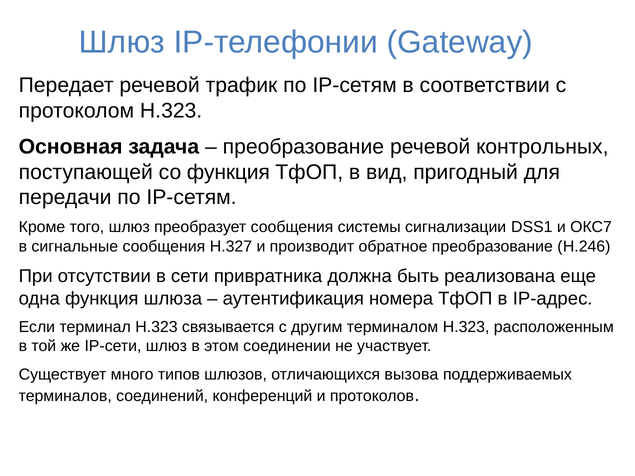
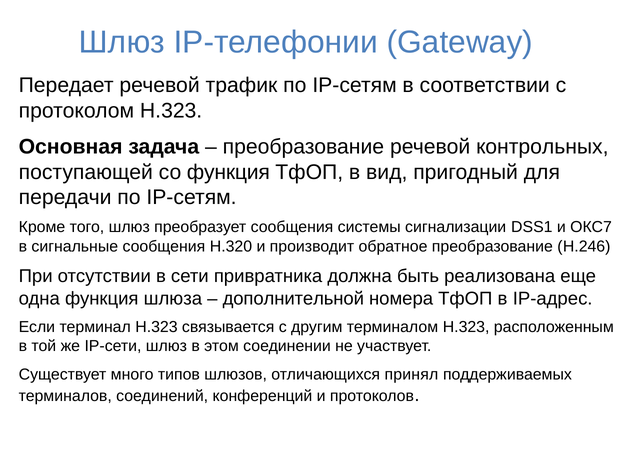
H.327: H.327 -> H.320 (231, 246)
аутентификация: аутентификация -> дополнительной (293, 299)
вызова: вызова -> принял (411, 374)
